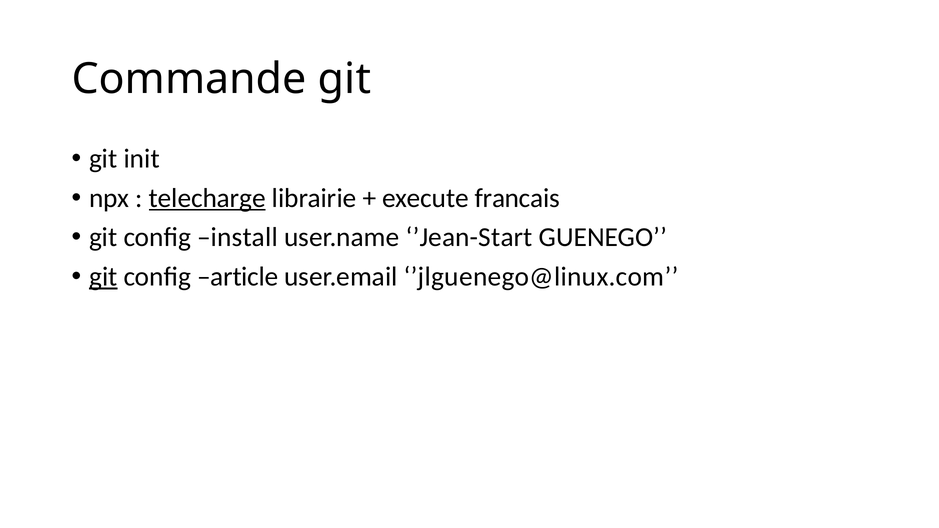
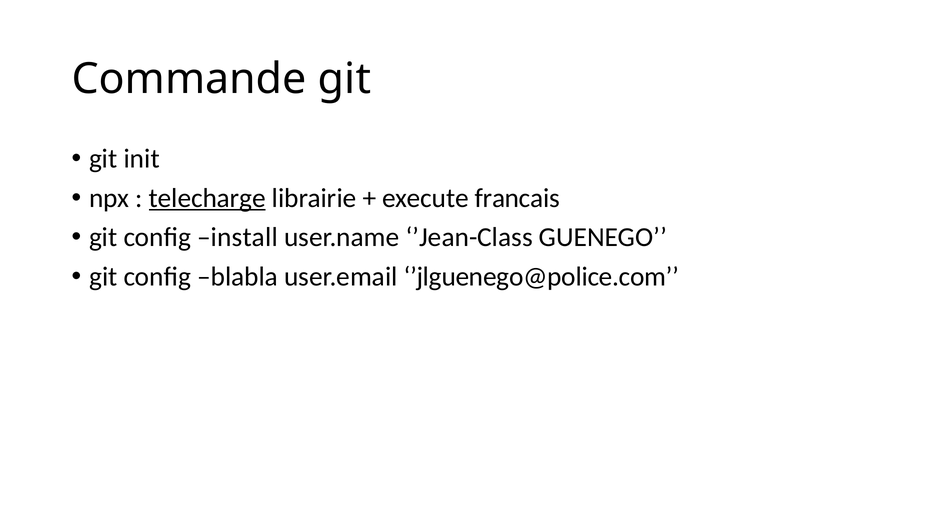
’Jean-Start: ’Jean-Start -> ’Jean-Class (469, 238)
git underline: present -> none (103, 277)
article: article -> blabla (238, 277)
’jlguenego@linux.com: ’jlguenego@linux.com -> ’jlguenego@police.com (541, 277)
